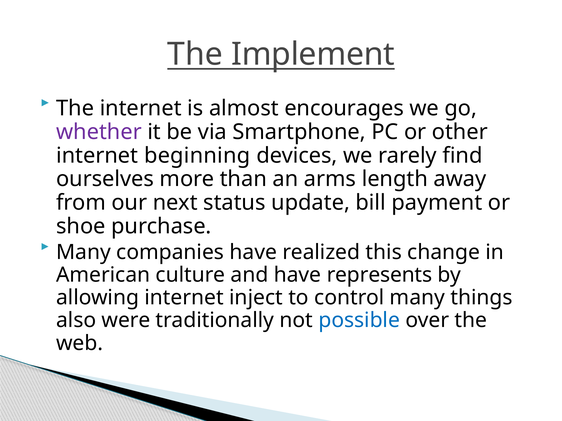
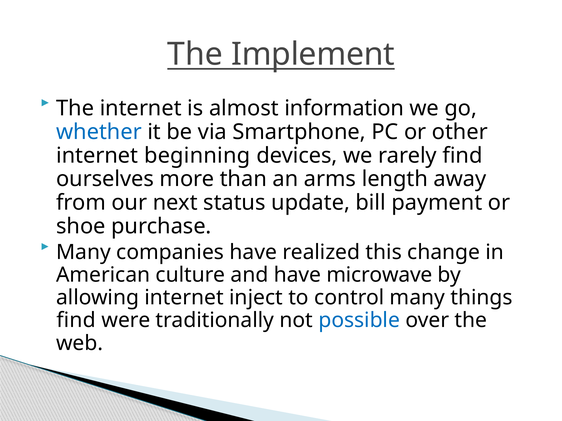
encourages: encourages -> information (344, 108)
whether colour: purple -> blue (99, 132)
represents: represents -> microwave (379, 275)
also: also -> find (76, 321)
